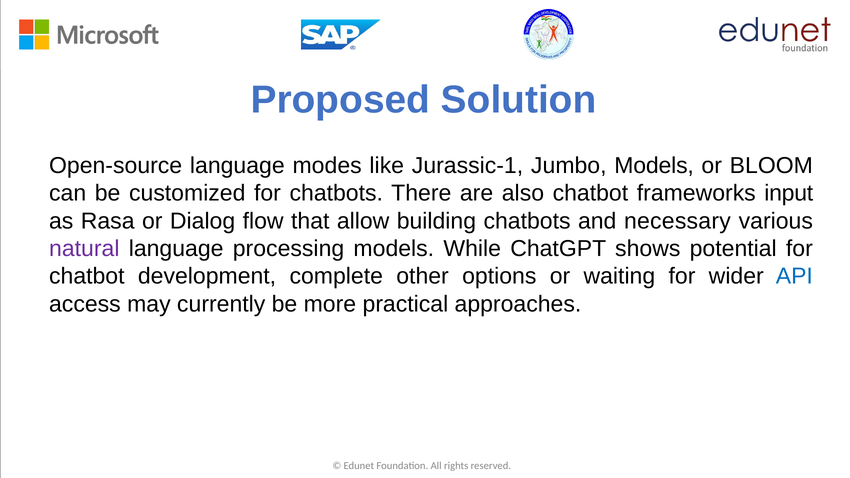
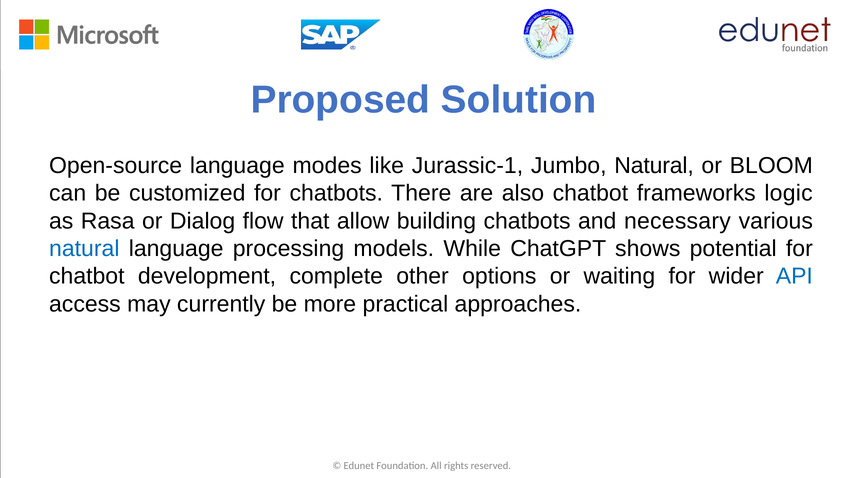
Jumbo Models: Models -> Natural (654, 166)
input: input -> logic (789, 193)
natural colour: purple -> blue (84, 249)
